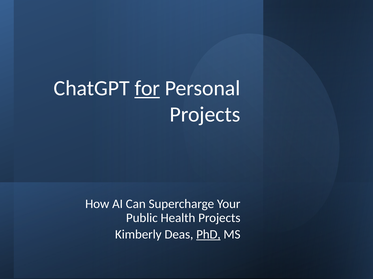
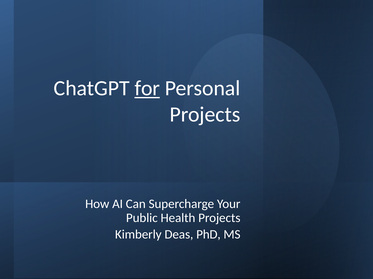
PhD underline: present -> none (208, 235)
